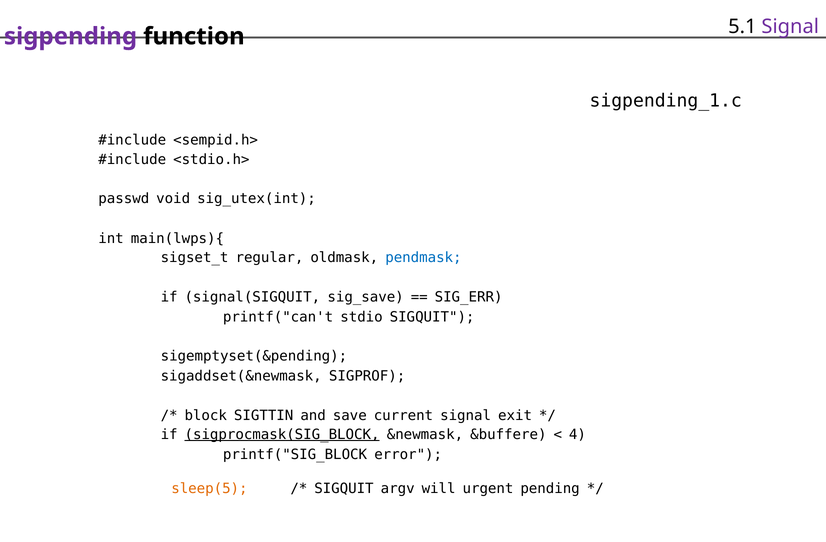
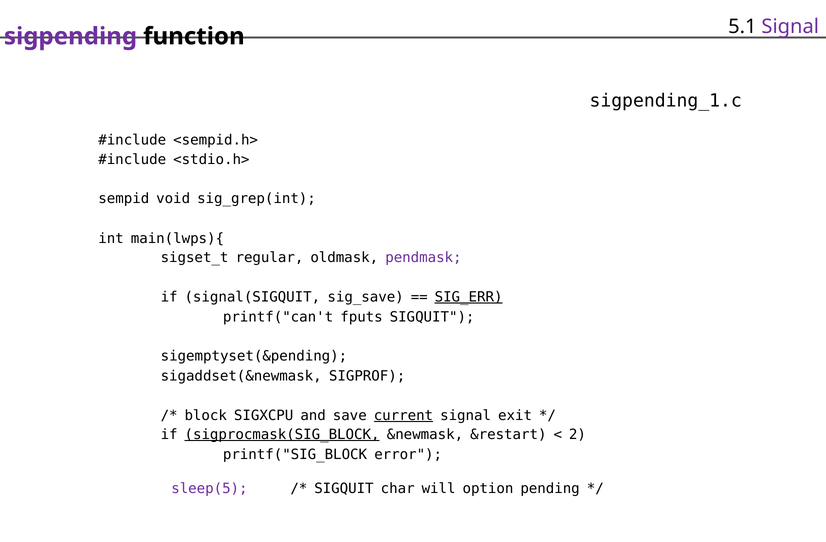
passwd: passwd -> sempid (124, 199)
sig_utex(int: sig_utex(int -> sig_grep(int (256, 199)
pendmask colour: blue -> purple (423, 258)
SIG_ERR underline: none -> present (469, 297)
stdio: stdio -> fputs (362, 317)
SIGTTIN: SIGTTIN -> SIGXCPU (264, 416)
current underline: none -> present (403, 416)
&buffere: &buffere -> &restart (508, 435)
4: 4 -> 2 (577, 435)
sleep(5 colour: orange -> purple (209, 489)
argv: argv -> char (398, 489)
urgent: urgent -> option (488, 489)
